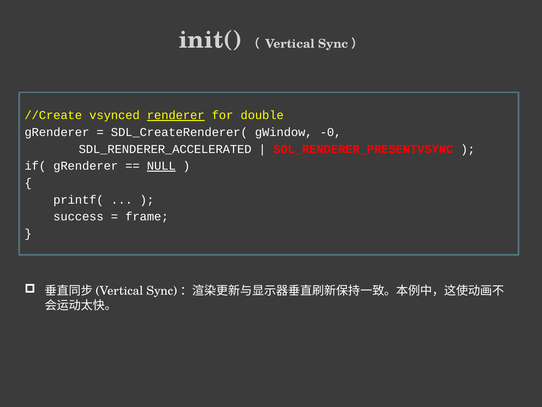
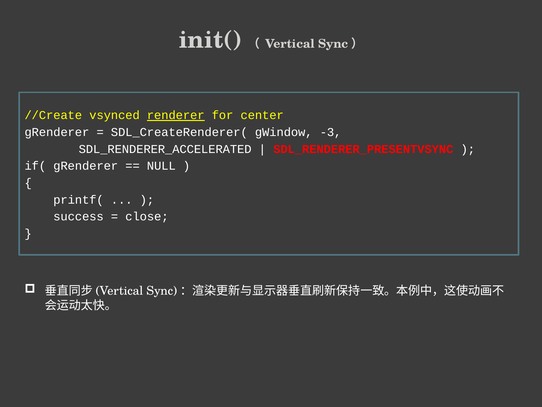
double: double -> center (262, 115)
-0: -0 -> -3 (331, 132)
NULL underline: present -> none (161, 166)
frame: frame -> close (147, 216)
